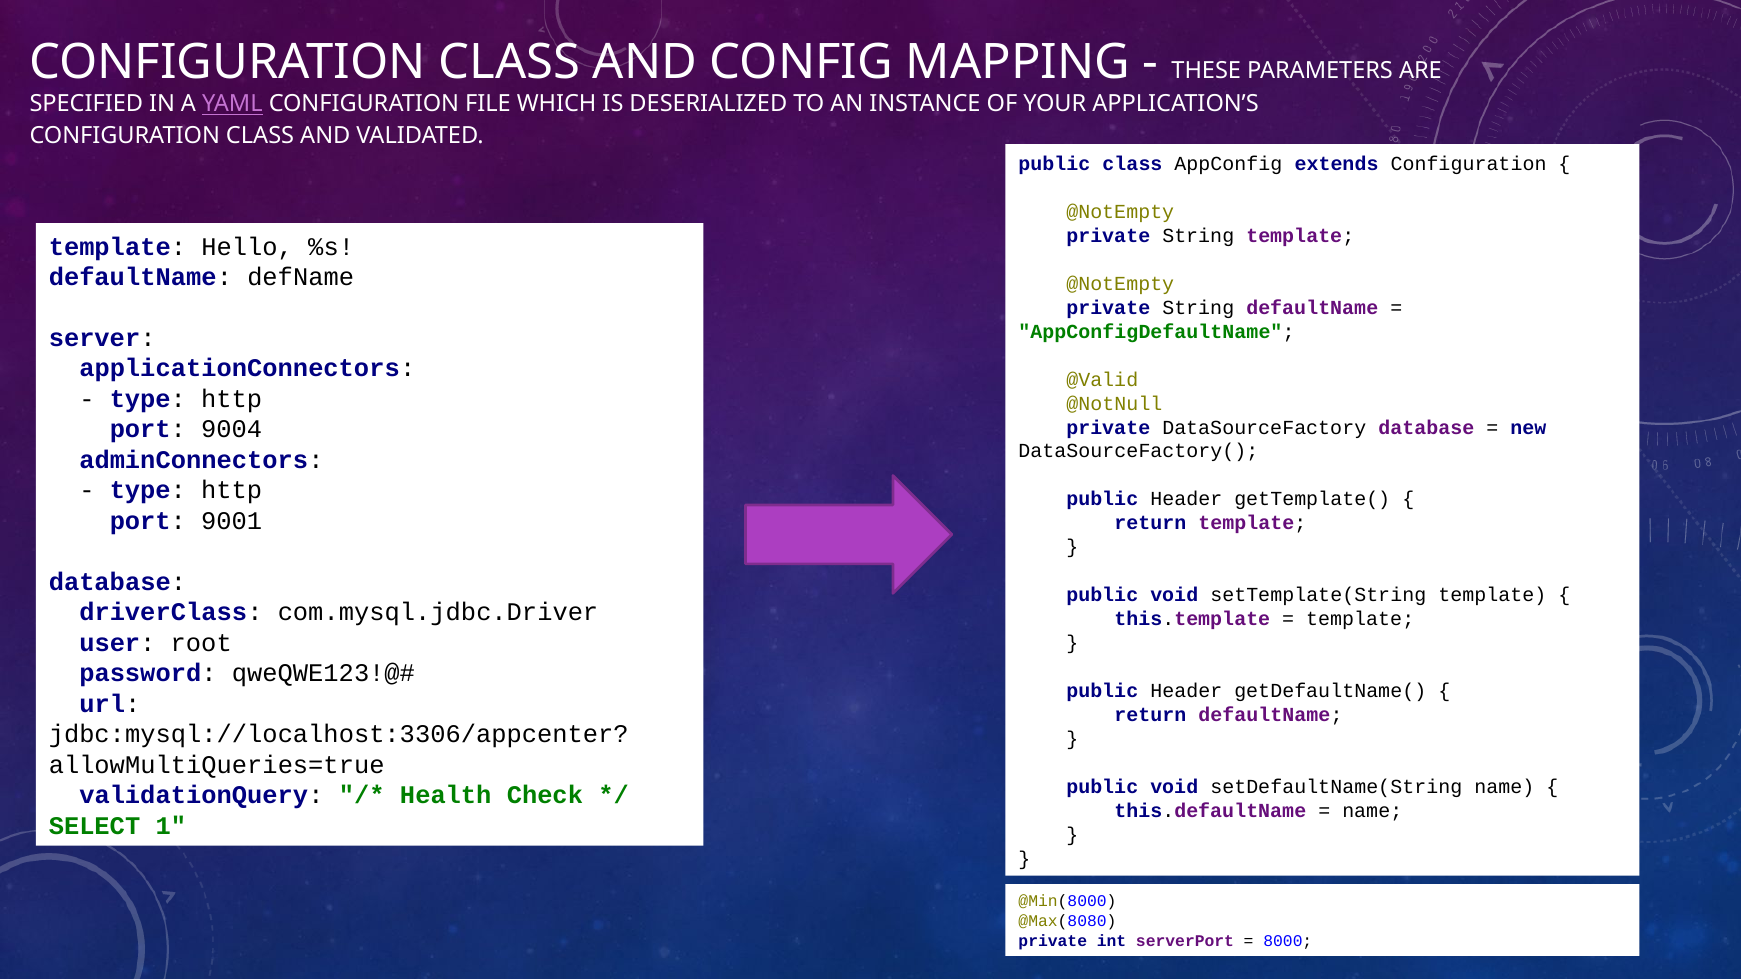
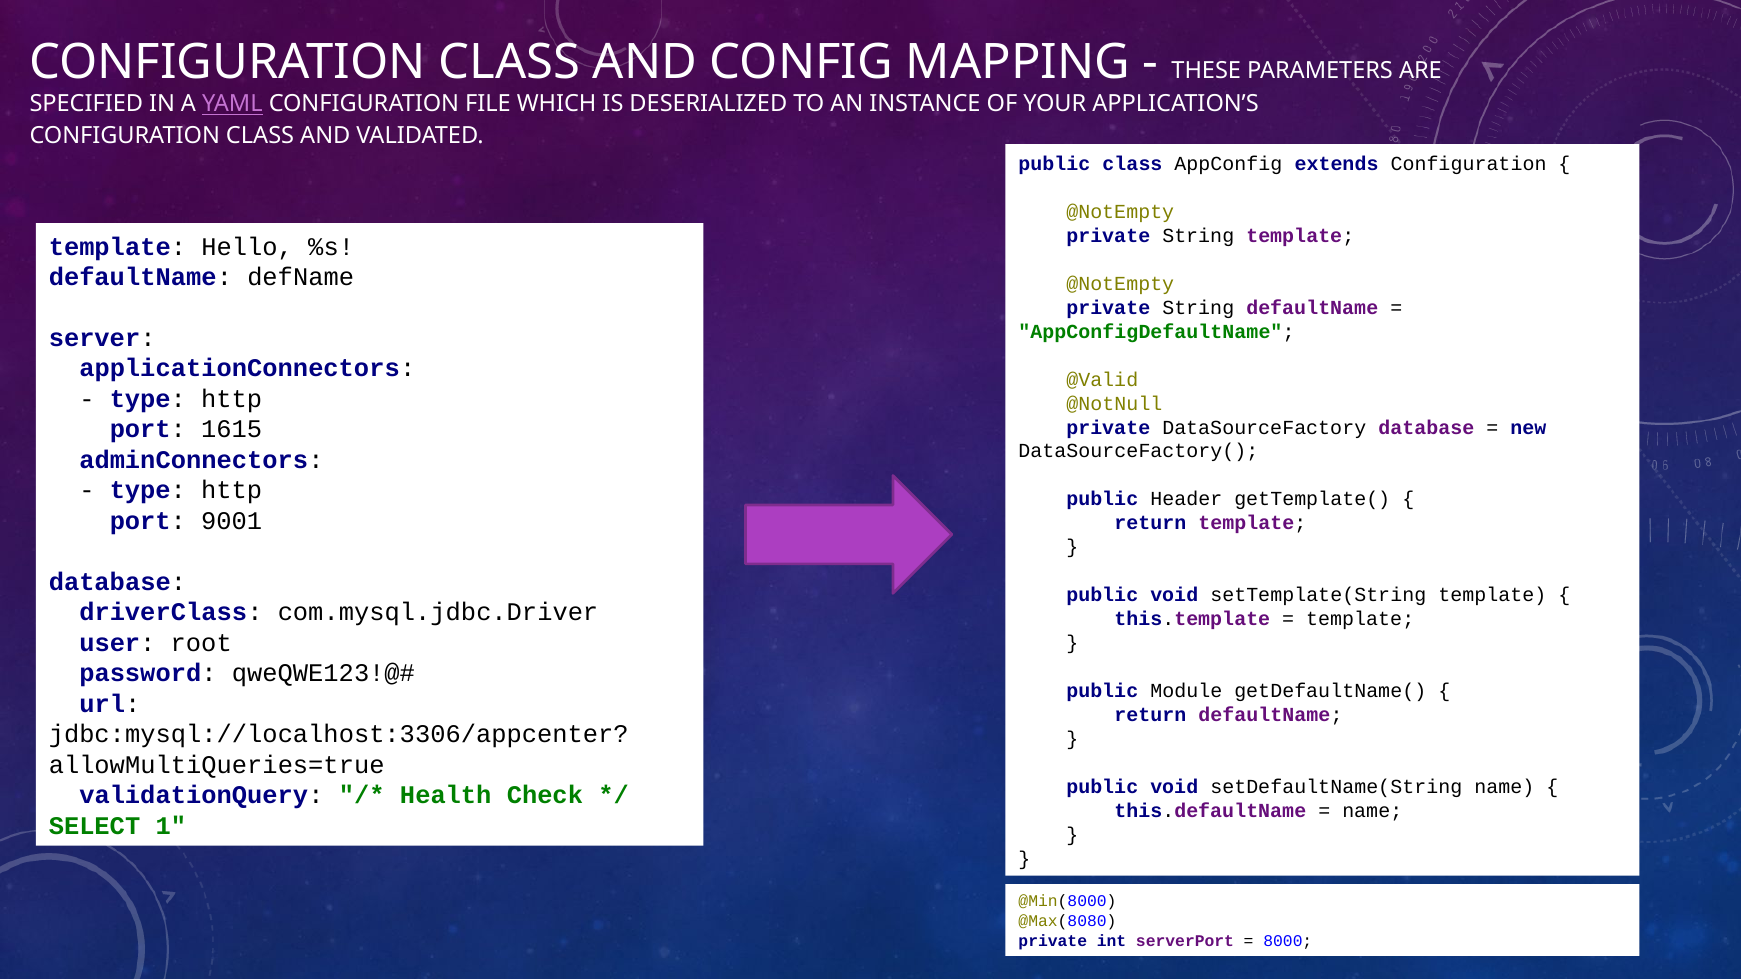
9004: 9004 -> 1615 (232, 430)
Header: Header -> Module (1186, 691)
